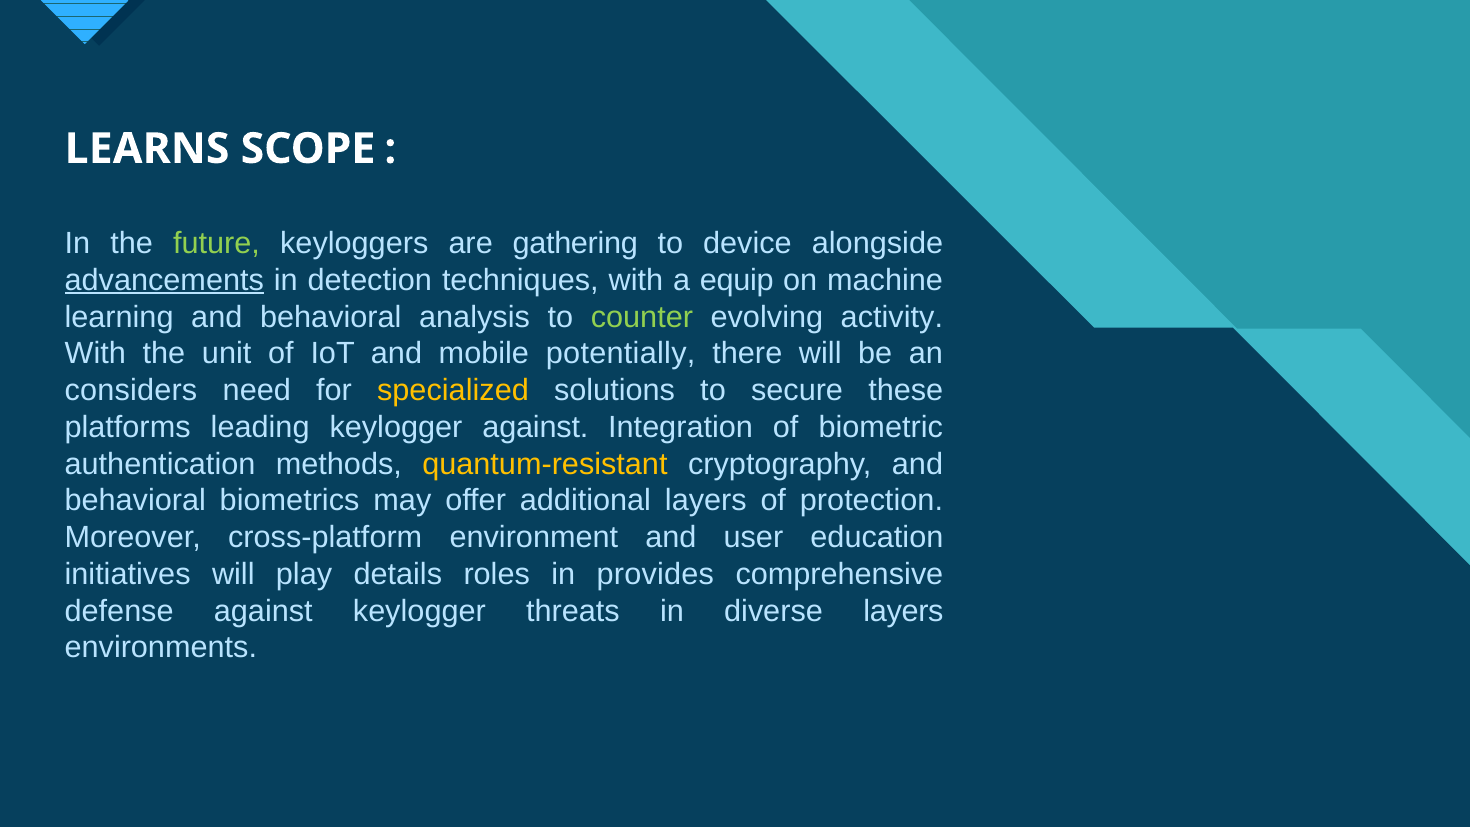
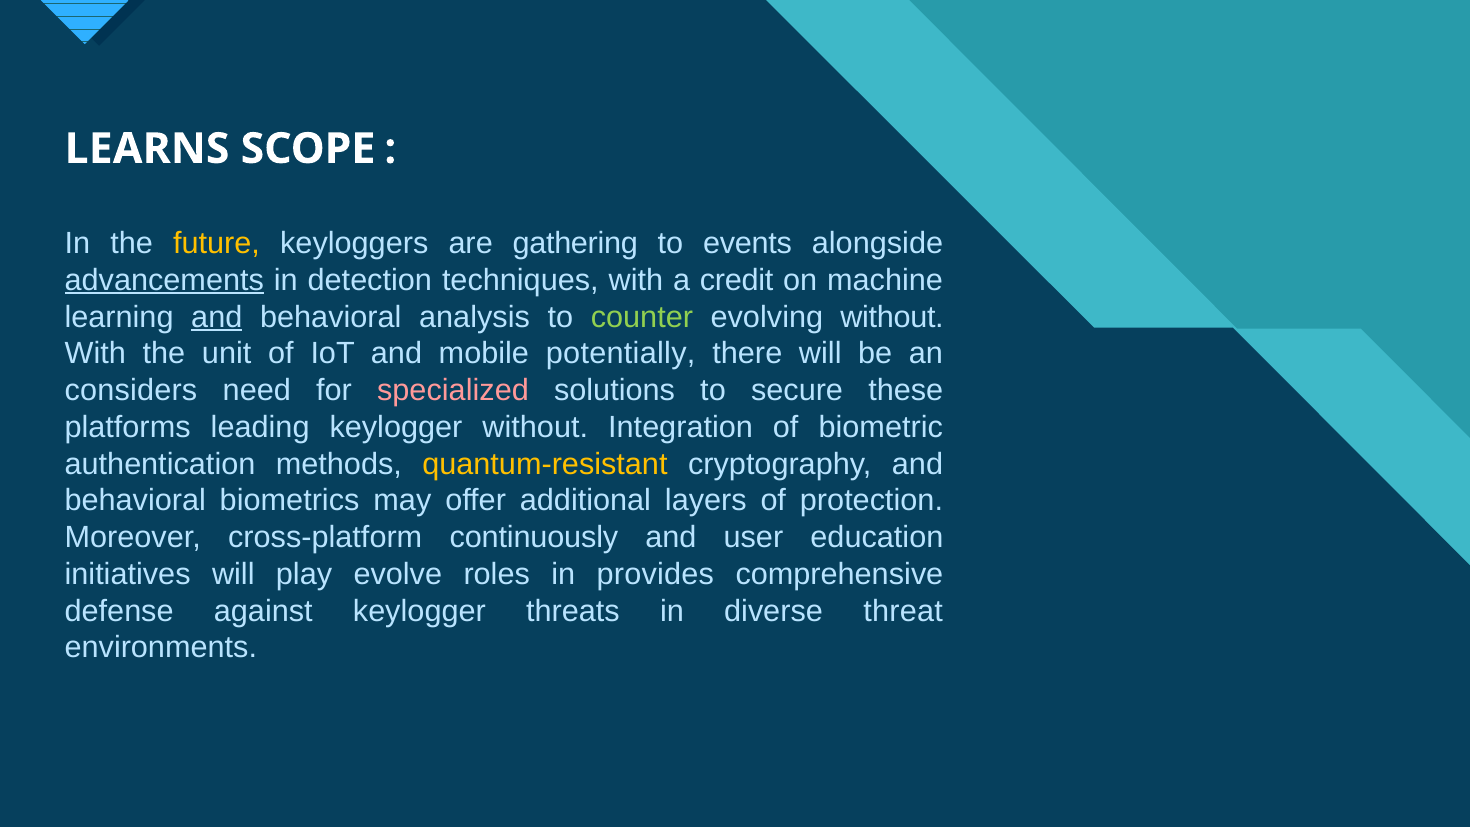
future colour: light green -> yellow (217, 243)
device: device -> events (748, 243)
equip: equip -> credit (737, 280)
and underline: none -> present (217, 317)
evolving activity: activity -> without (892, 317)
specialized colour: yellow -> pink (453, 390)
keylogger against: against -> without (535, 427)
environment: environment -> continuously (534, 537)
details: details -> evolve (398, 574)
diverse layers: layers -> threat (903, 611)
